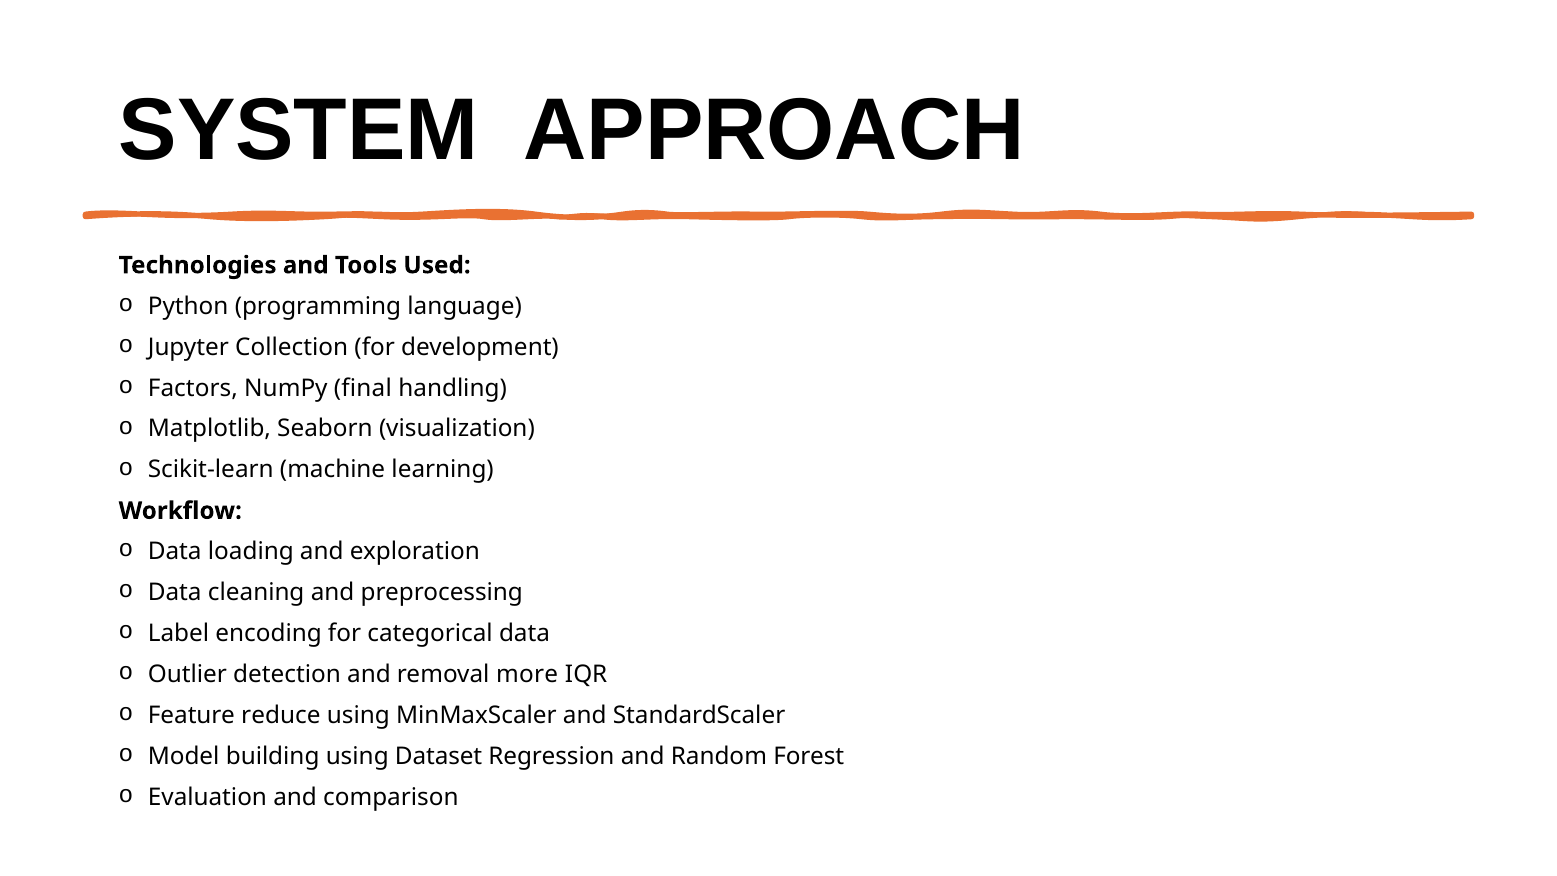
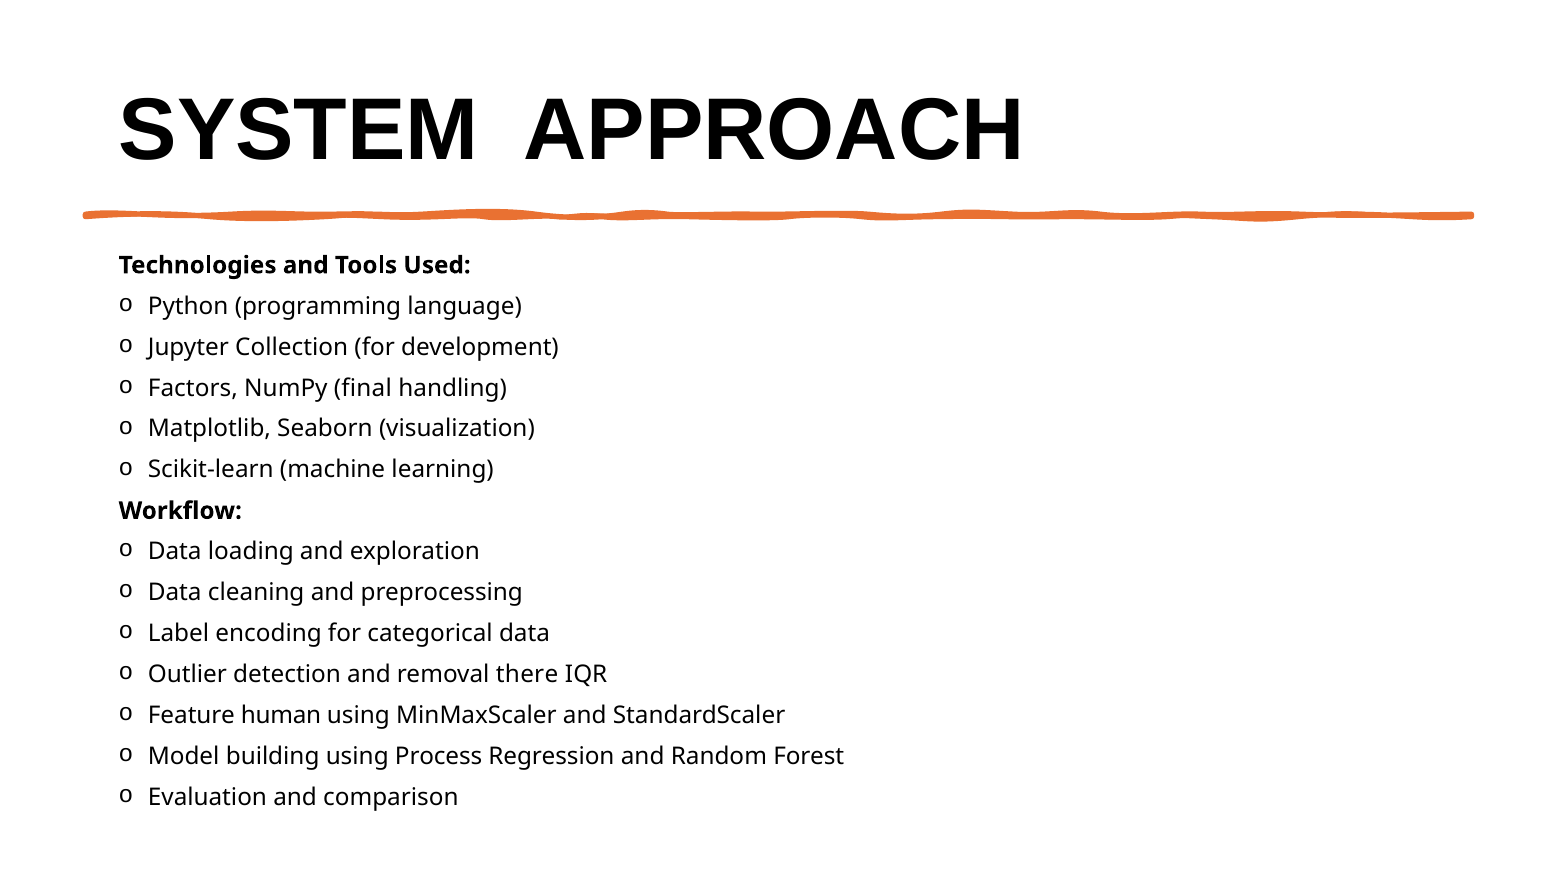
more: more -> there (527, 674)
reduce: reduce -> human (281, 715)
Dataset: Dataset -> Process (439, 756)
